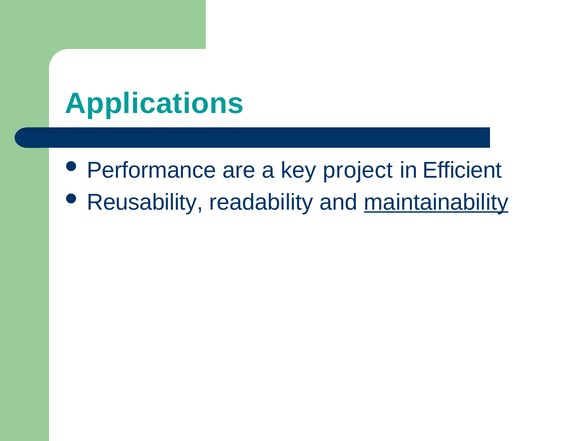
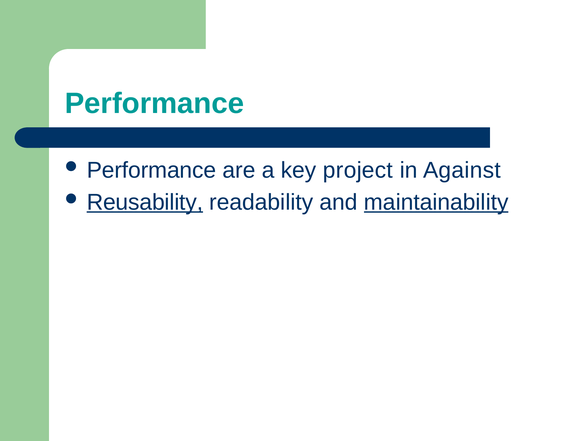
Applications: Applications -> Performance (154, 103)
Efficient: Efficient -> Against (462, 170)
Reusability underline: none -> present (145, 202)
